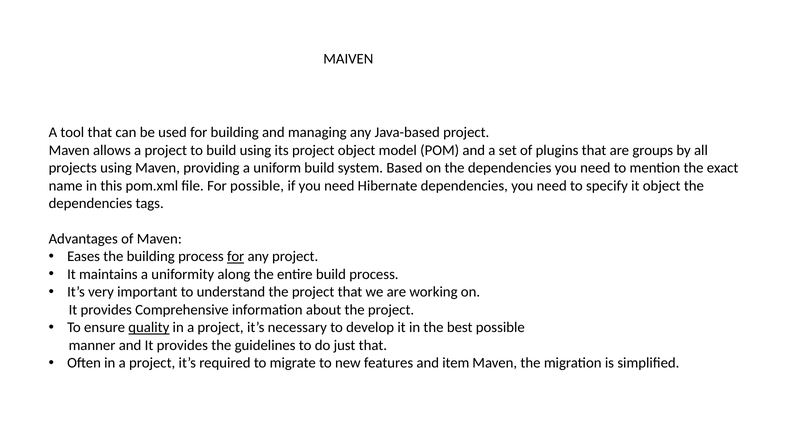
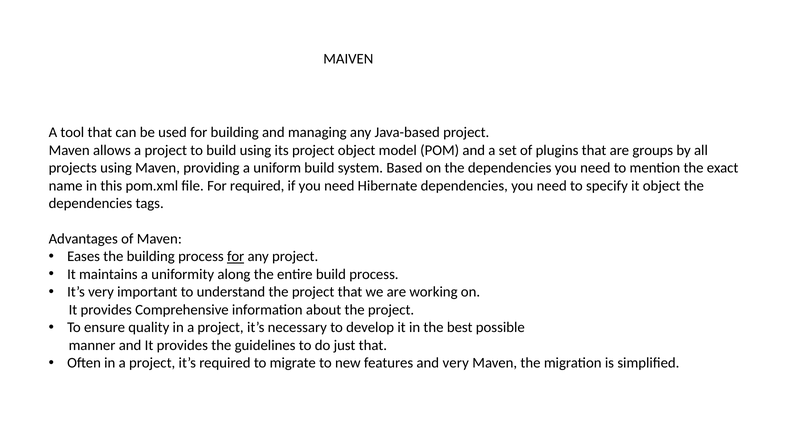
For possible: possible -> required (257, 186)
quality underline: present -> none (149, 328)
and item: item -> very (456, 363)
